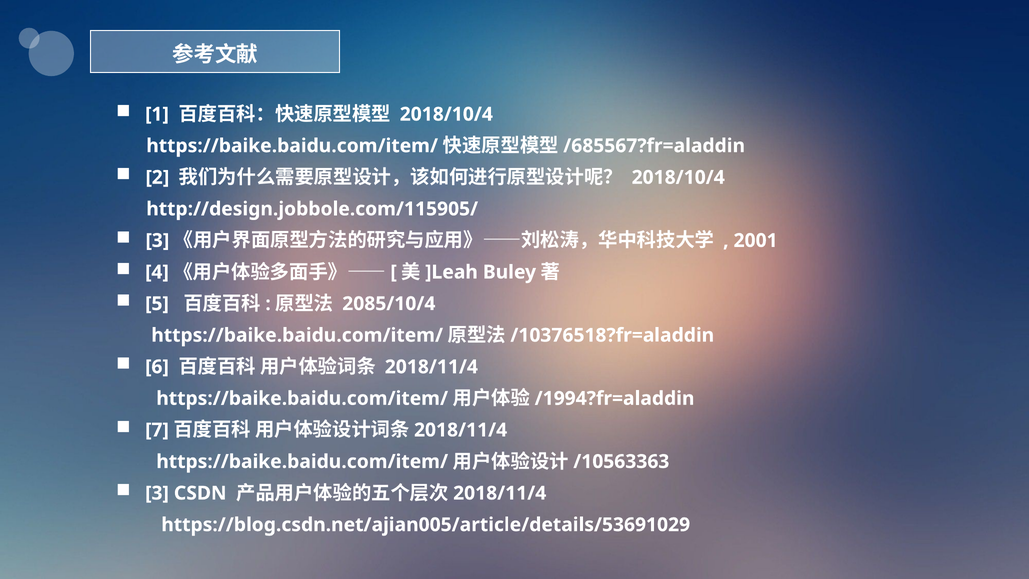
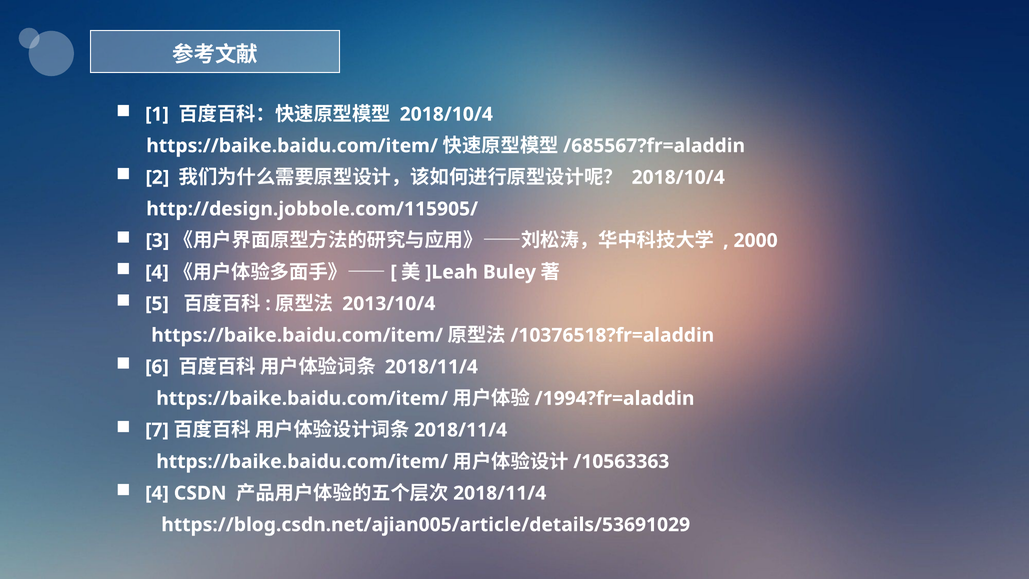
2001: 2001 -> 2000 (756, 240)
2085/10/4: 2085/10/4 -> 2013/10/4 (389, 304)
3: 3 -> 4 (157, 493)
